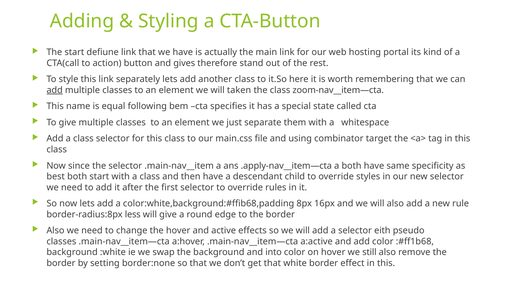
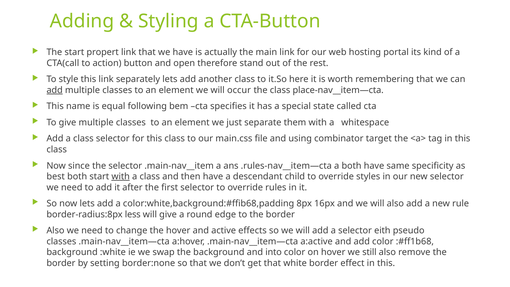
defiune: defiune -> propert (103, 52)
gives: gives -> open (184, 63)
taken: taken -> occur (239, 90)
zoom-nav__item—cta: zoom-nav__item—cta -> place-nav__item—cta (338, 90)
.apply-nav__item—cta: .apply-nav__item—cta -> .rules-nav__item—cta (286, 166)
with underline: none -> present (121, 176)
